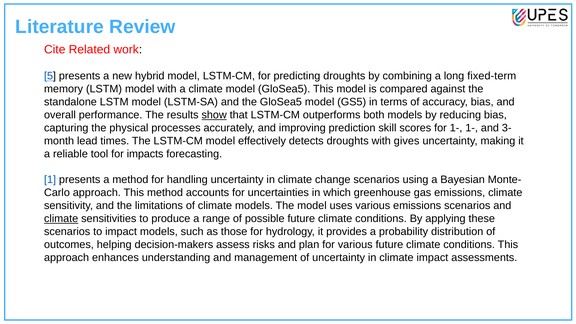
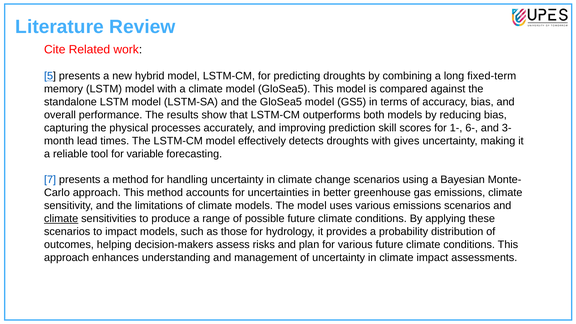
show underline: present -> none (214, 115)
1- 1-: 1- -> 6- (472, 128)
impacts: impacts -> variable (145, 154)
1: 1 -> 7 (50, 180)
which: which -> better (337, 193)
